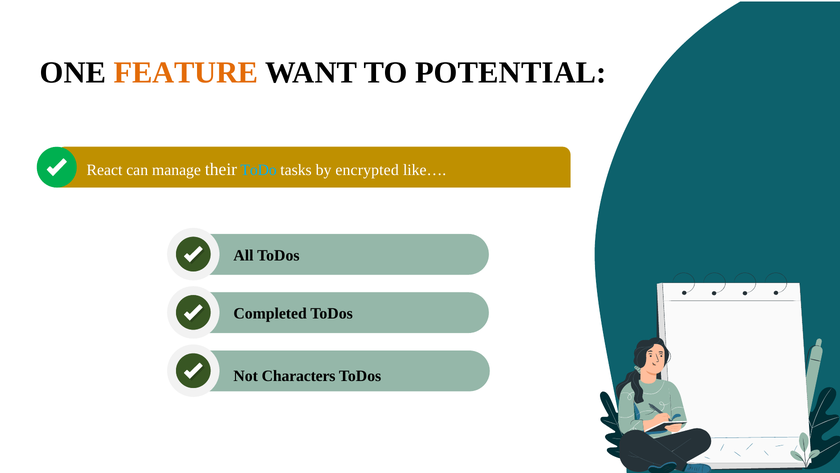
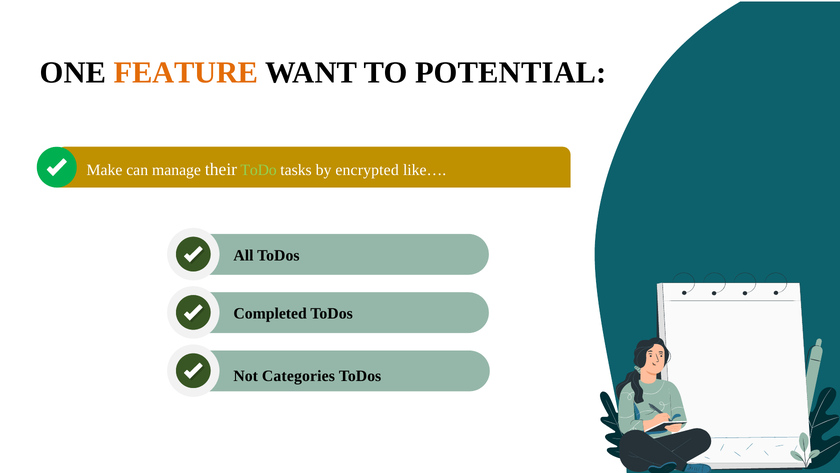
React: React -> Make (104, 170)
ToDo colour: light blue -> light green (259, 170)
Characters: Characters -> Categories (298, 376)
